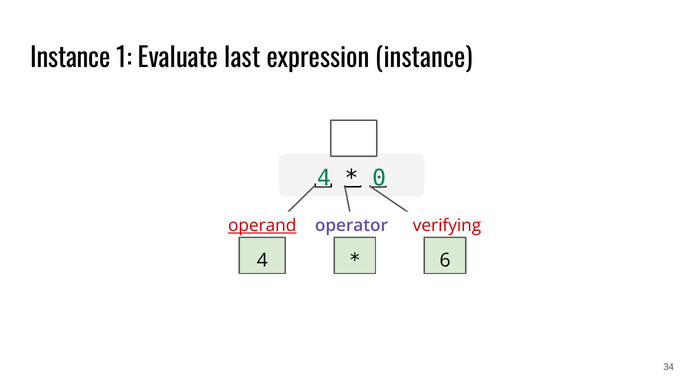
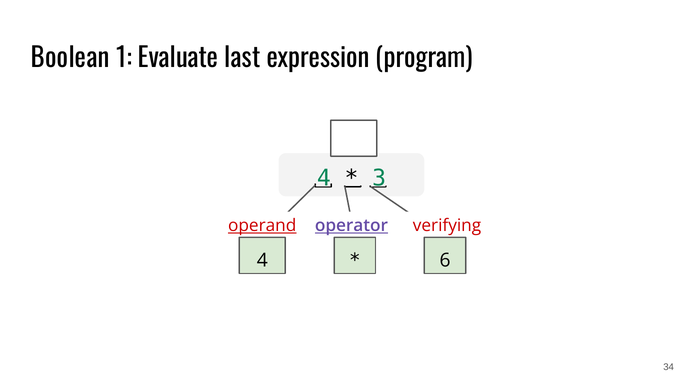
Instance: Instance -> Boolean (70, 58)
expression instance: instance -> program (424, 58)
0: 0 -> 3 (379, 178)
operator underline: none -> present (351, 225)
